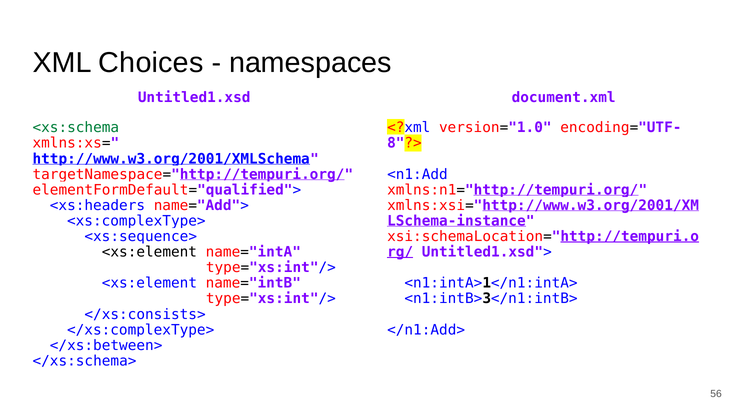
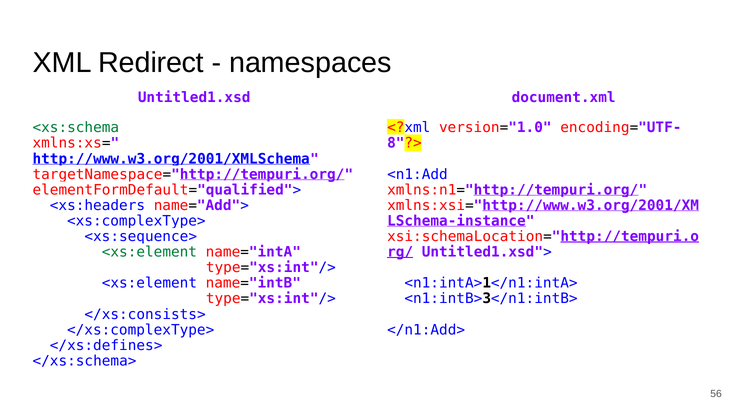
Choices: Choices -> Redirect (151, 63)
<xs:element colour: black -> green (149, 252)
</xs:between>: </xs:between> -> </xs:defines> (106, 345)
